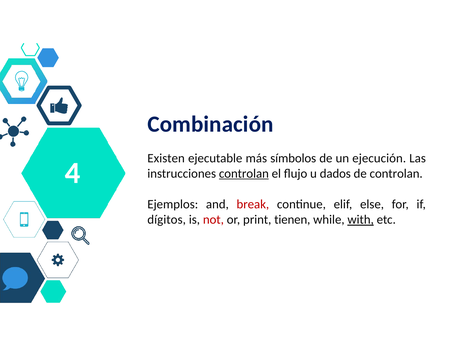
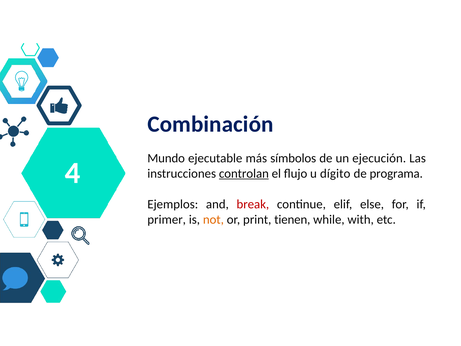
Existen: Existen -> Mundo (166, 158)
dados: dados -> dígito (335, 173)
de controlan: controlan -> programa (396, 173)
dígitos: dígitos -> primer (167, 220)
not colour: red -> orange (213, 220)
with underline: present -> none (361, 220)
